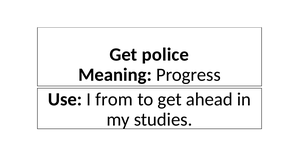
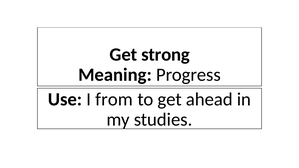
police: police -> strong (165, 55)
